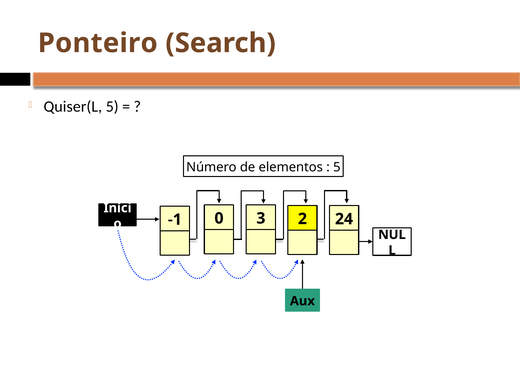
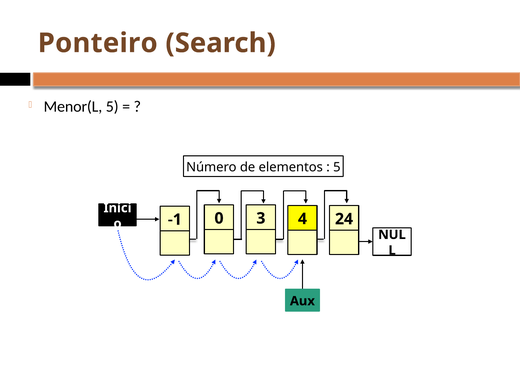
Quiser(L: Quiser(L -> Menor(L (73, 107)
2: 2 -> 4 (302, 219)
